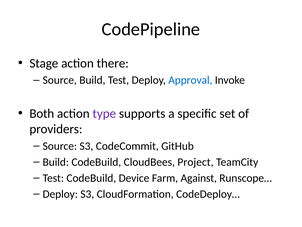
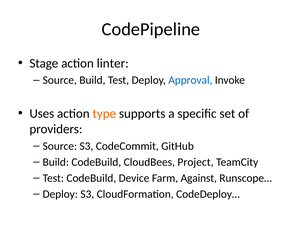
there: there -> linter (113, 63)
Both: Both -> Uses (42, 113)
type colour: purple -> orange (104, 113)
